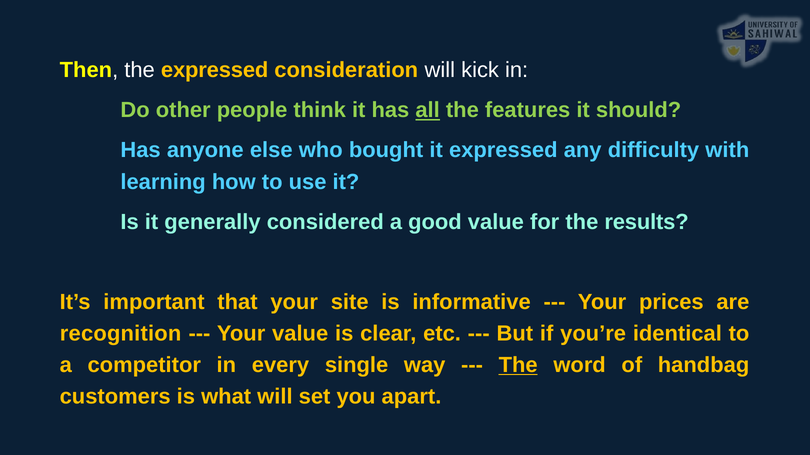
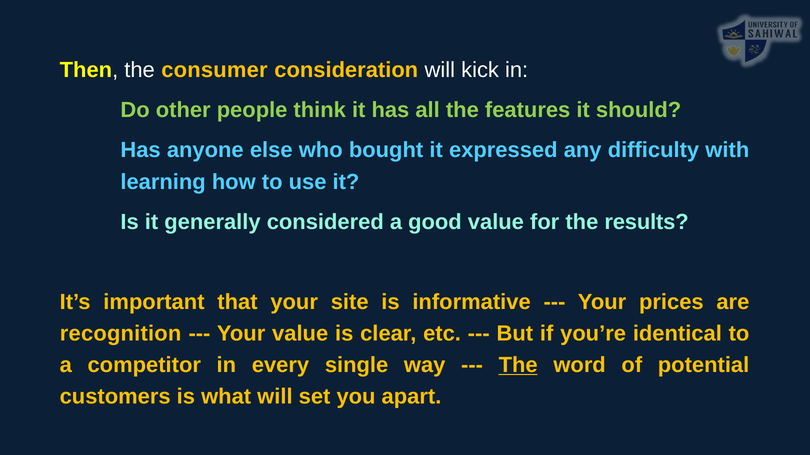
the expressed: expressed -> consumer (214, 70)
all underline: present -> none (428, 110)
handbag: handbag -> potential (704, 366)
